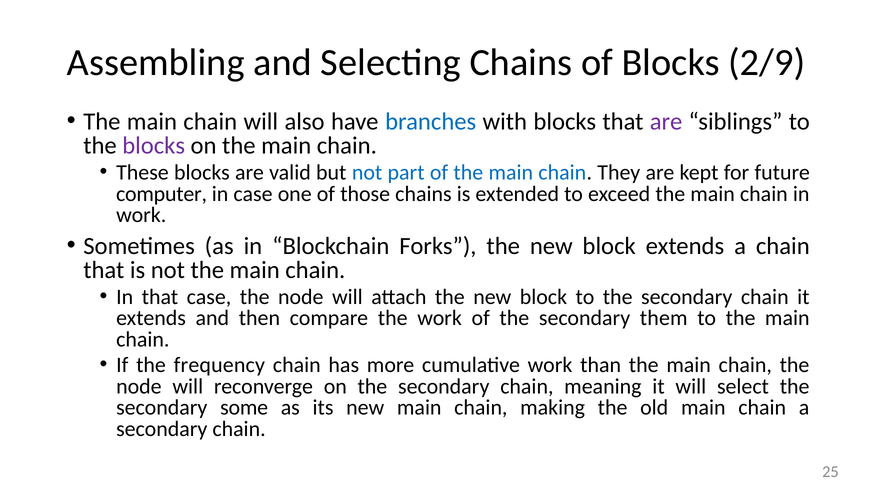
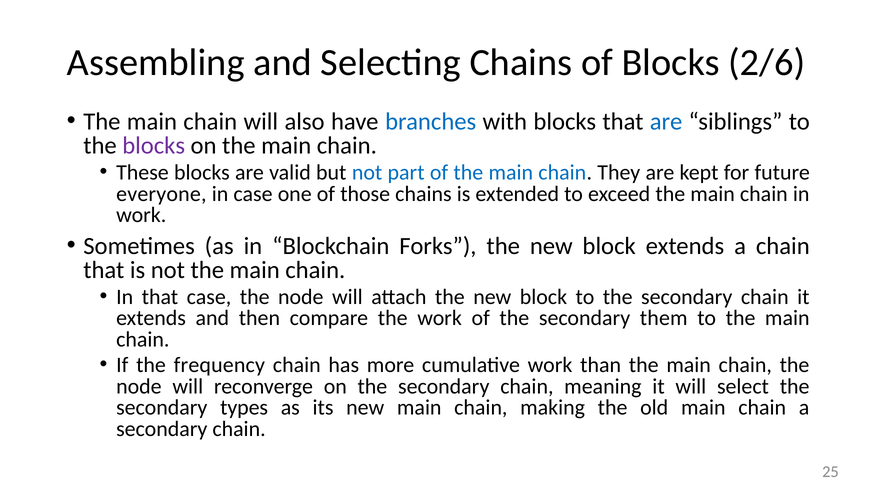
2/9: 2/9 -> 2/6 (767, 63)
are colour: purple -> blue (666, 121)
computer: computer -> everyone (161, 194)
some: some -> types (244, 407)
